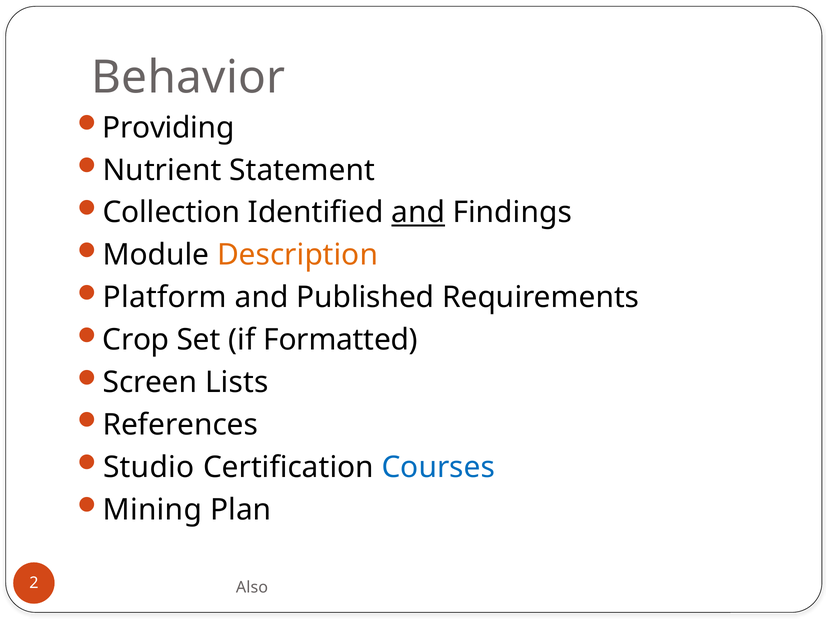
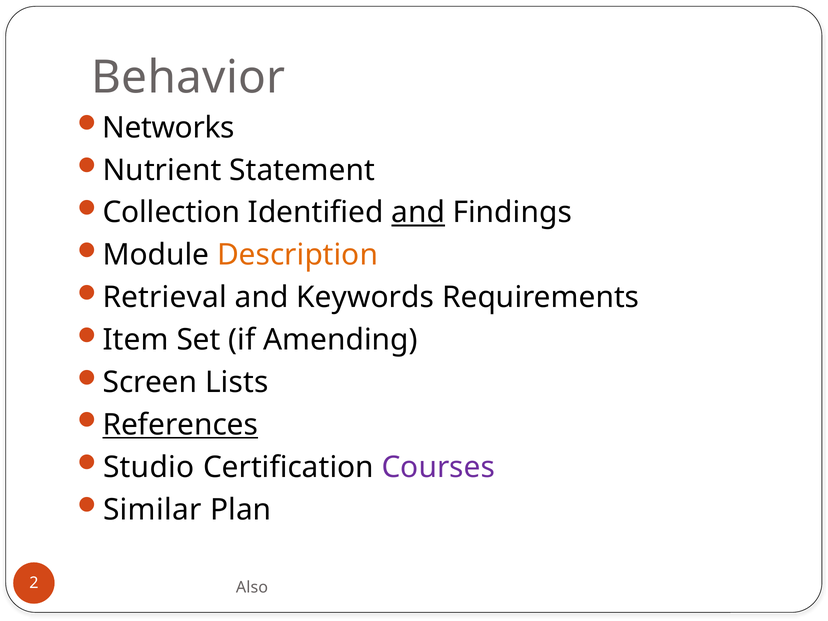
Providing: Providing -> Networks (168, 128)
Platform: Platform -> Retrieval (165, 298)
Published: Published -> Keywords (365, 298)
Crop: Crop -> Item (136, 340)
Formatted: Formatted -> Amending (340, 340)
References underline: none -> present (180, 425)
Courses colour: blue -> purple (438, 467)
Mining: Mining -> Similar (152, 510)
